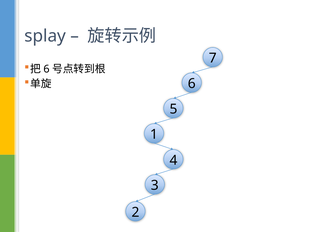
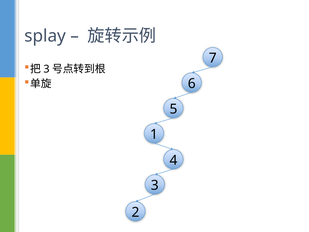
6: 6 -> 3 (46, 69)
